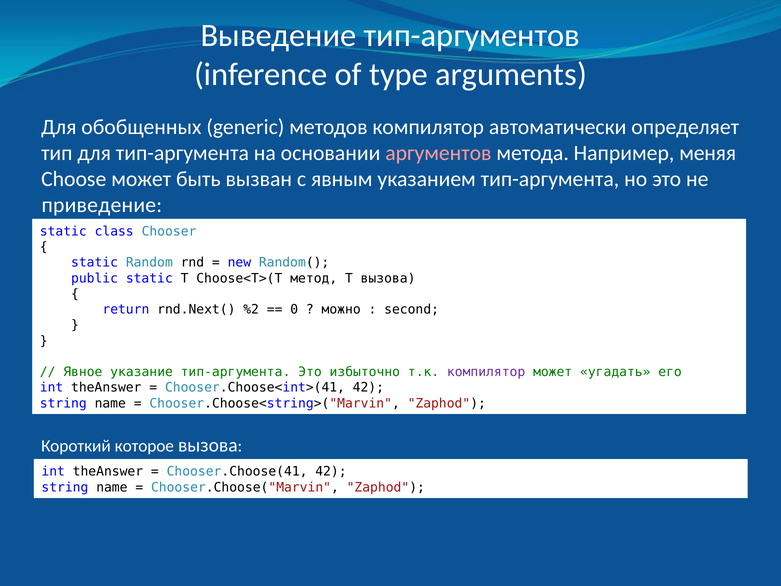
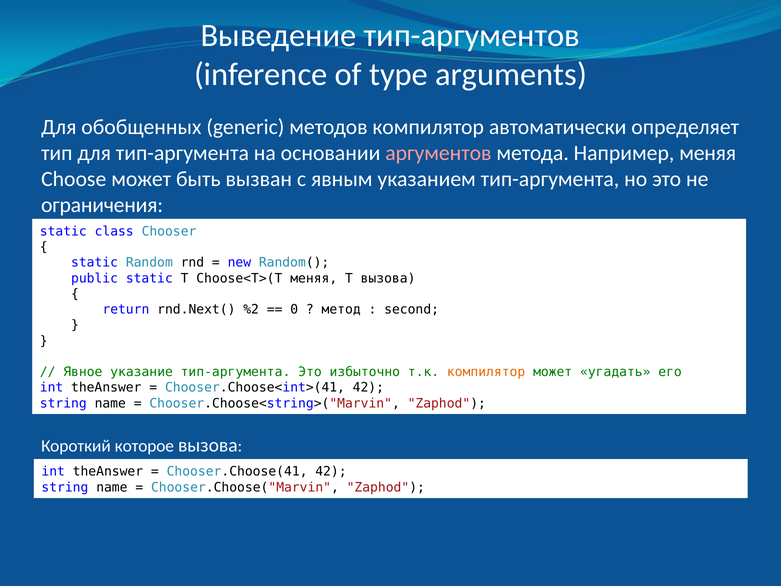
приведение: приведение -> ограничения (102, 205)
Choose<T>(T метод: метод -> меняя (314, 278)
можно: можно -> метод (341, 309)
компилятор colour: purple -> orange (486, 372)
